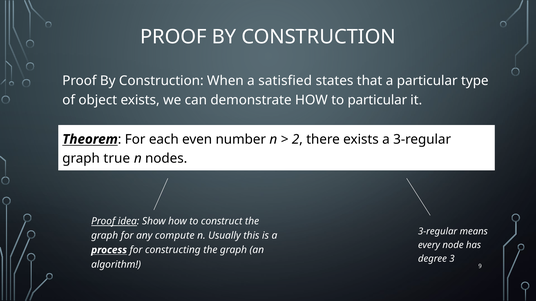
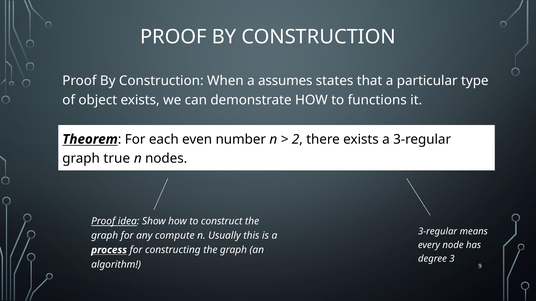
satisfied: satisfied -> assumes (285, 81)
to particular: particular -> functions (377, 100)
